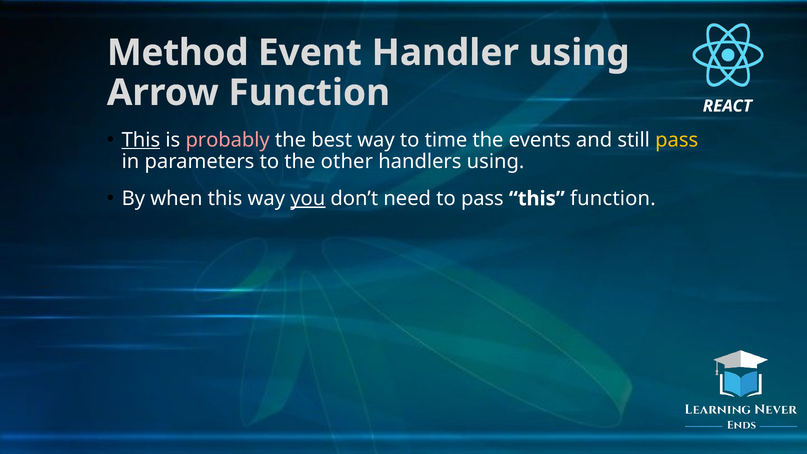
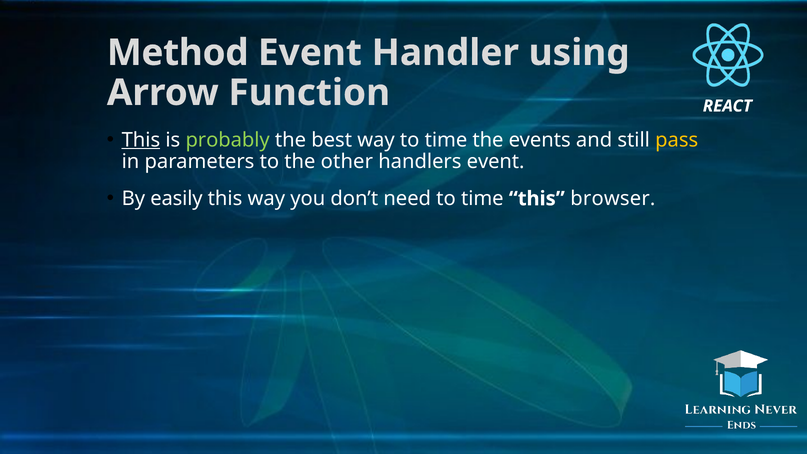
probably colour: pink -> light green (228, 140)
handlers using: using -> event (496, 162)
when: when -> easily (176, 199)
you underline: present -> none (308, 199)
need to pass: pass -> time (482, 199)
this function: function -> browser (613, 199)
